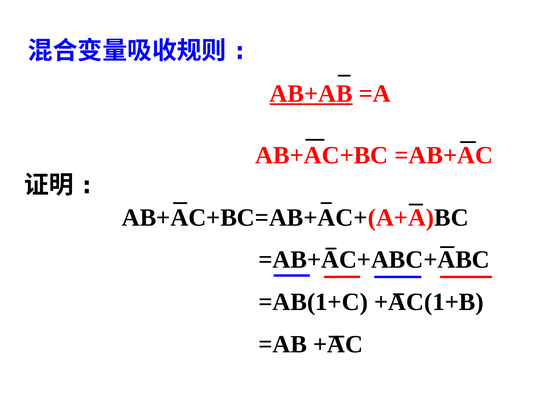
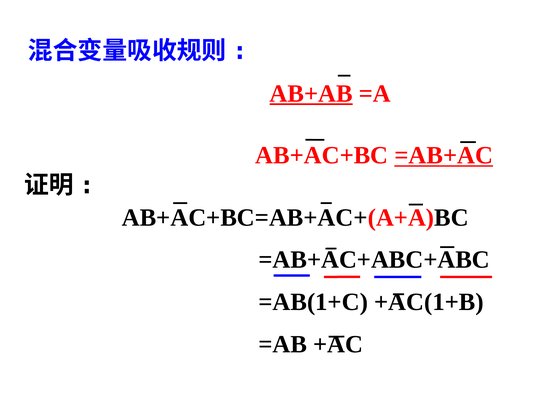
=AB+AC underline: none -> present (444, 155)
